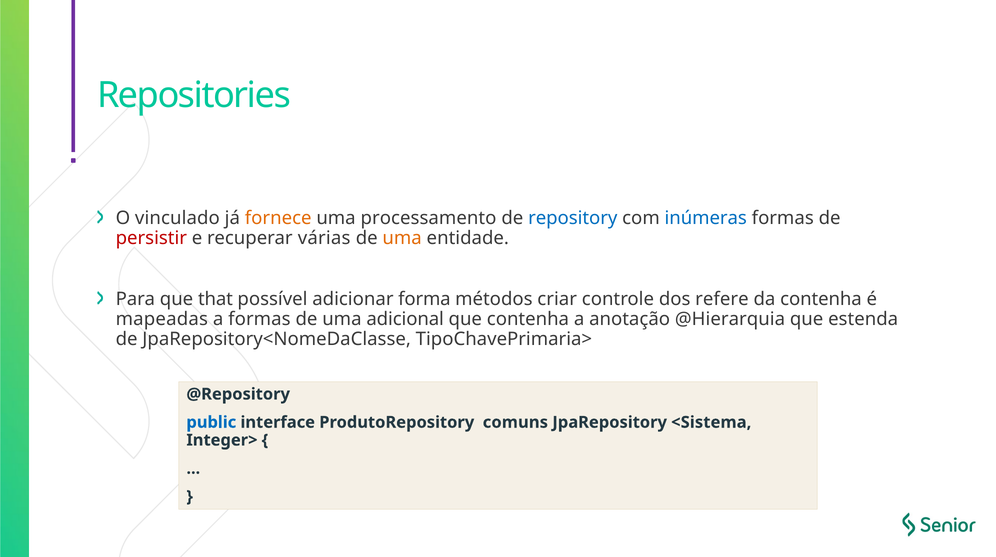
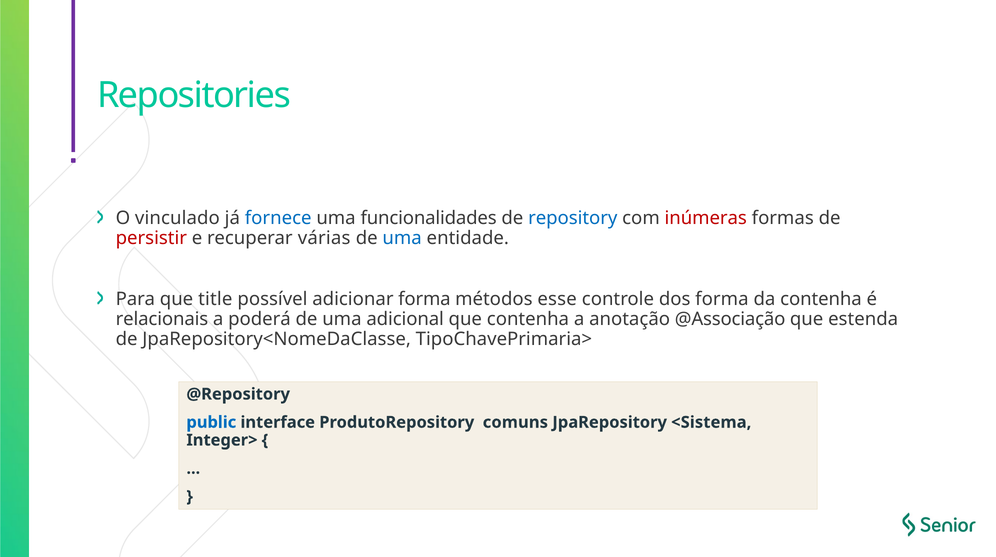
fornece colour: orange -> blue (278, 218)
processamento: processamento -> funcionalidades (429, 218)
inúmeras colour: blue -> red (706, 218)
uma colour: orange -> blue (402, 238)
that: that -> title (215, 299)
criar: criar -> esse (557, 299)
dos refere: refere -> forma (722, 299)
mapeadas: mapeadas -> relacionais (162, 319)
a formas: formas -> poderá (259, 319)
@Hierarquia: @Hierarquia -> @Associação (730, 319)
